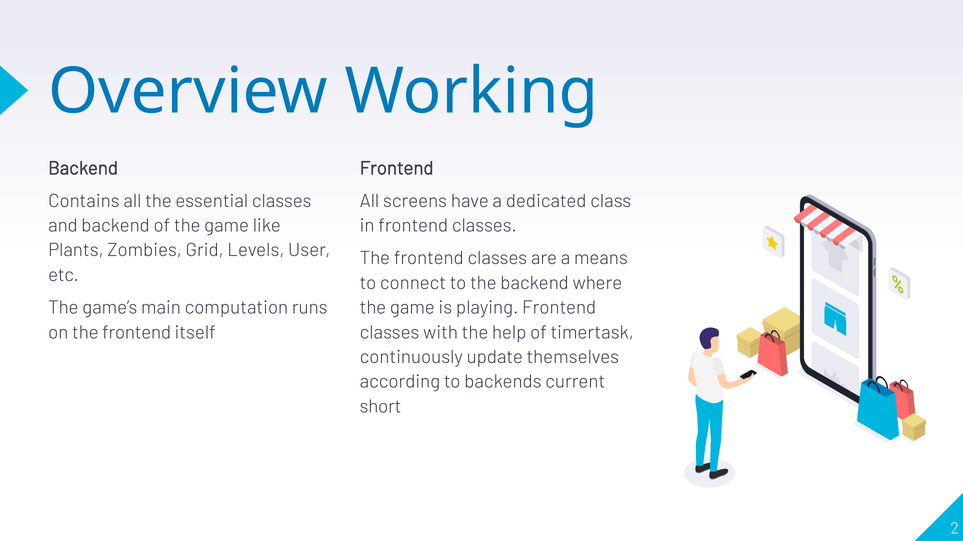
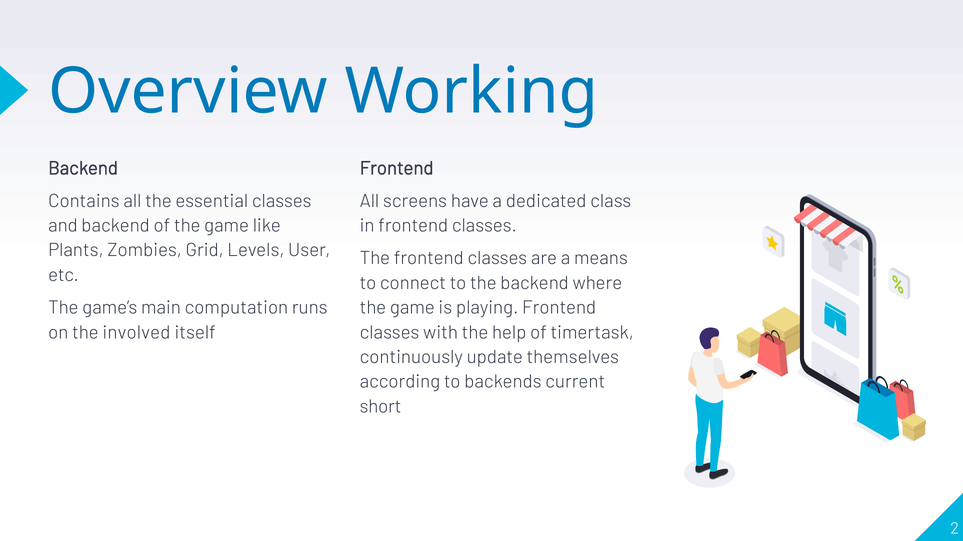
on the frontend: frontend -> involved (136, 333)
